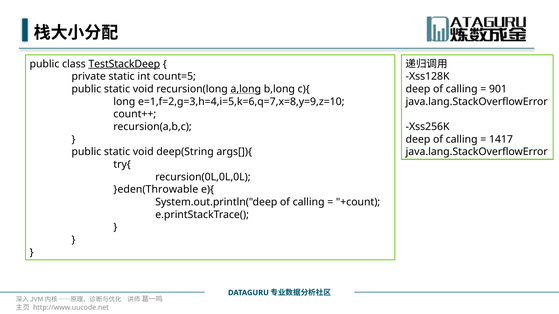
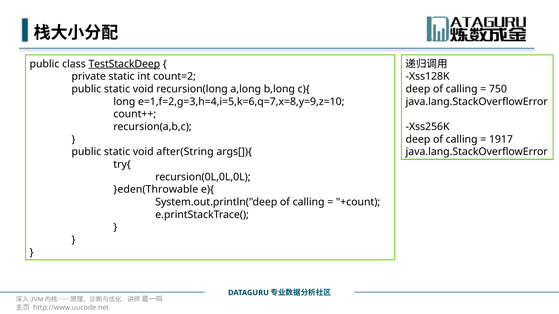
count=5: count=5 -> count=2 (175, 76)
a,long underline: present -> none (246, 89)
901: 901 -> 750 (498, 89)
1417: 1417 -> 1917 (501, 139)
deep(String: deep(String -> after(String (185, 152)
